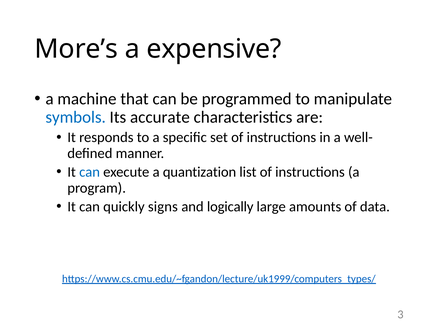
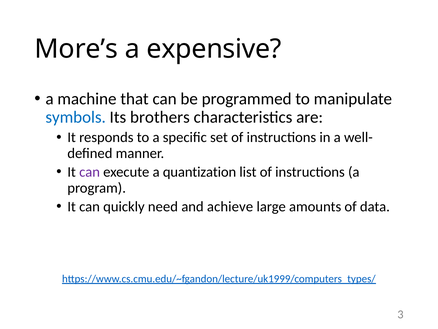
accurate: accurate -> brothers (160, 117)
can colour: blue -> purple (90, 172)
signs: signs -> need (163, 206)
logically: logically -> achieve (230, 206)
